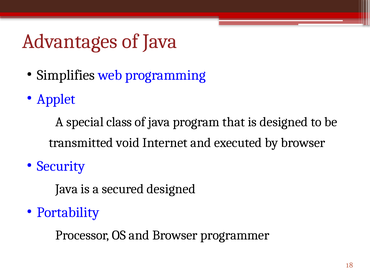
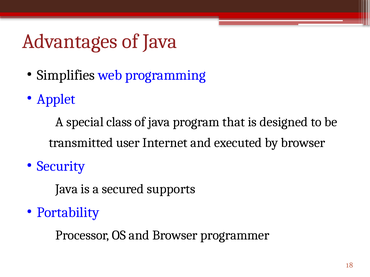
void: void -> user (128, 143)
secured designed: designed -> supports (171, 189)
